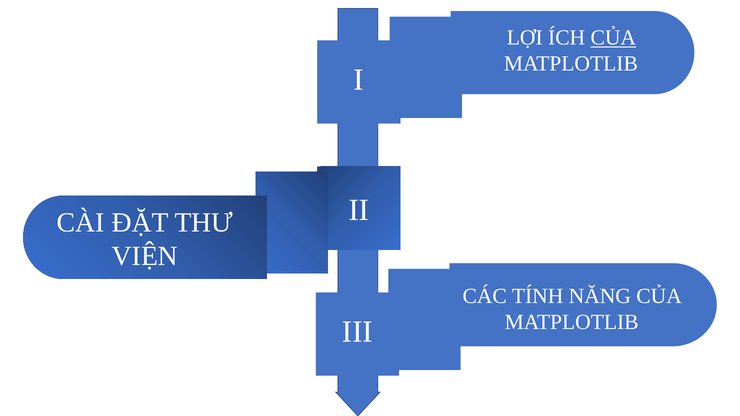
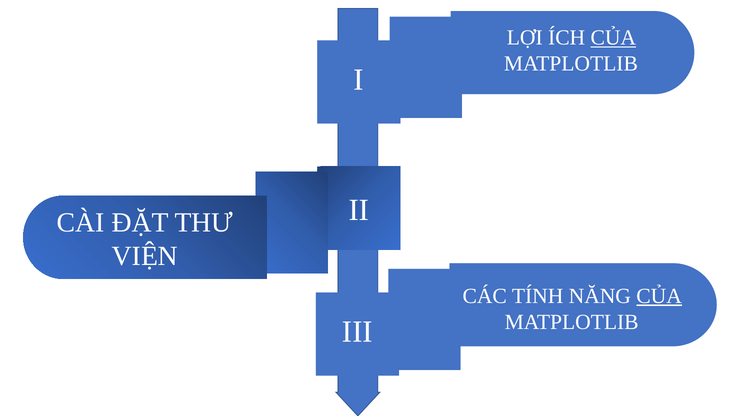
CỦA underline: none -> present (659, 296)
